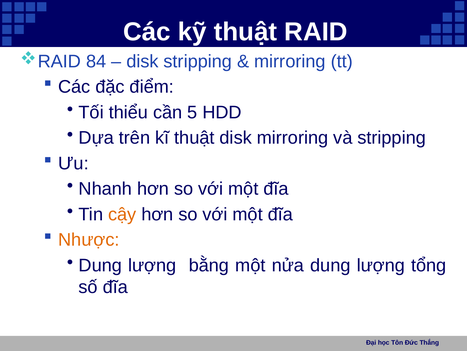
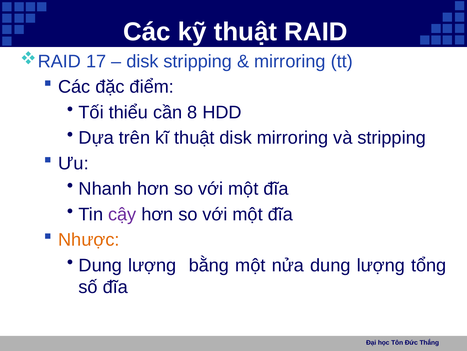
84: 84 -> 17 (96, 61)
5: 5 -> 8 (192, 112)
cậy colour: orange -> purple (122, 214)
